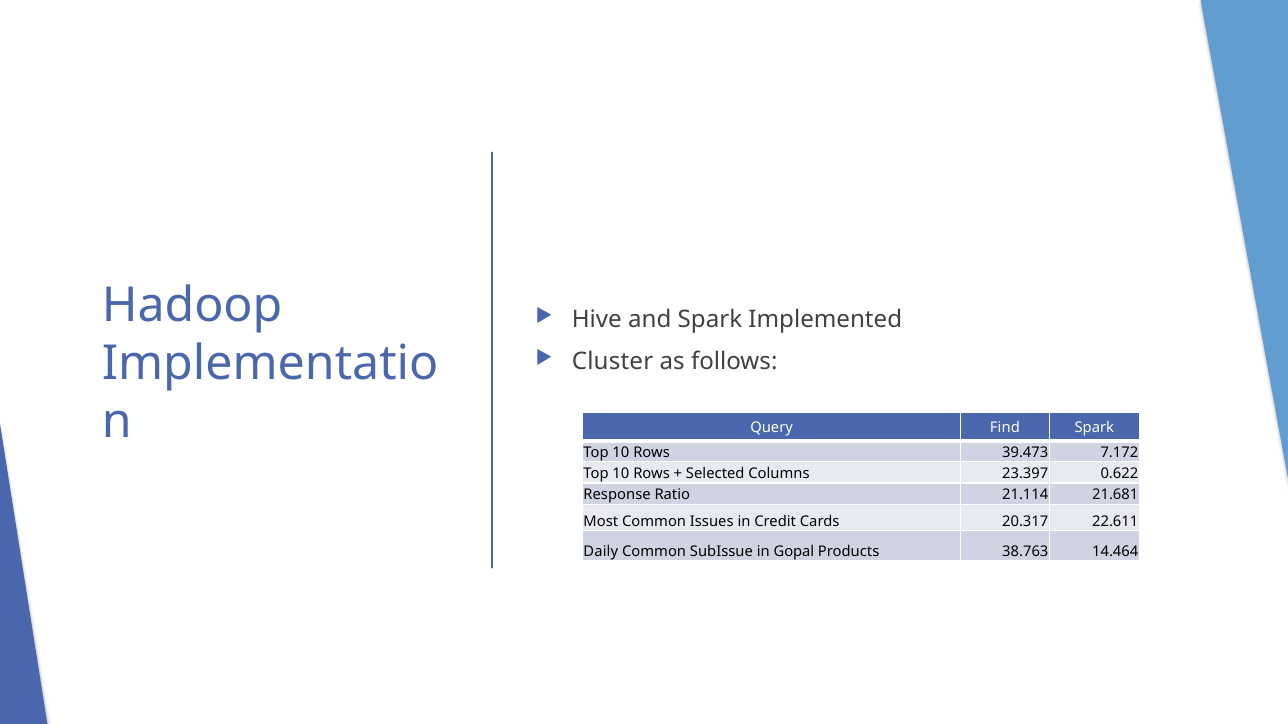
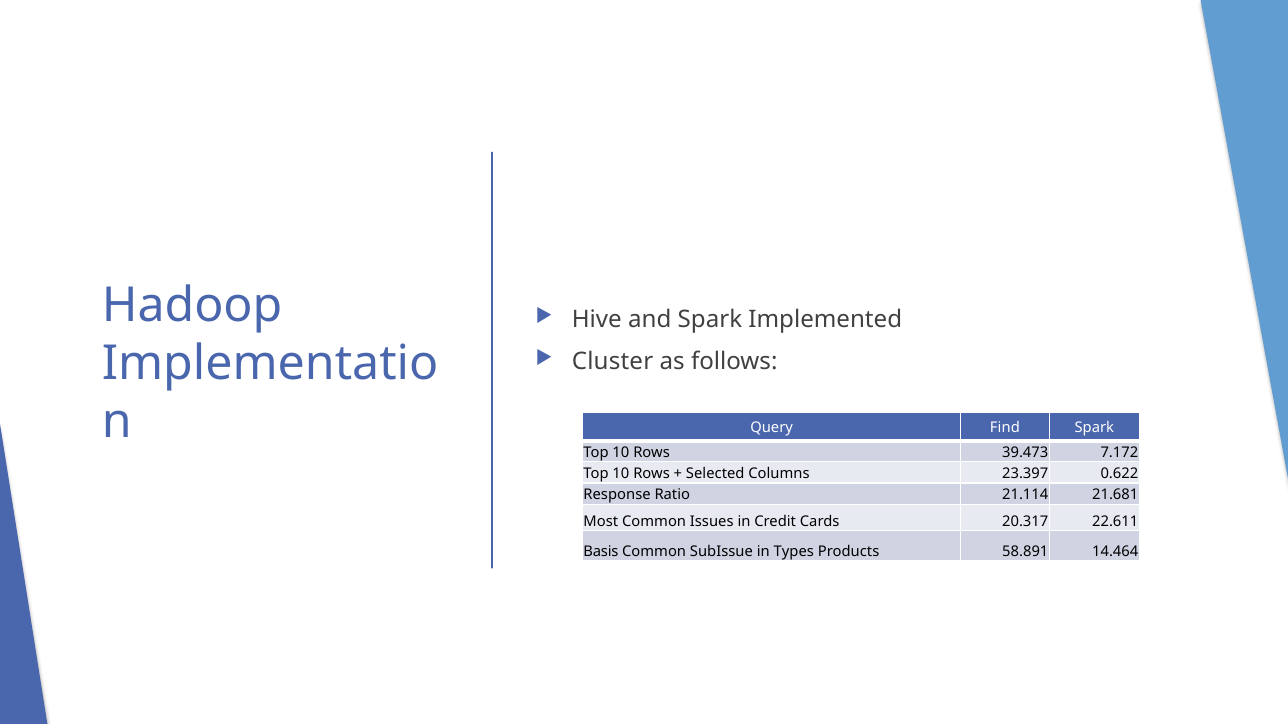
Daily: Daily -> Basis (601, 552)
Gopal: Gopal -> Types (794, 552)
38.763: 38.763 -> 58.891 (1025, 552)
